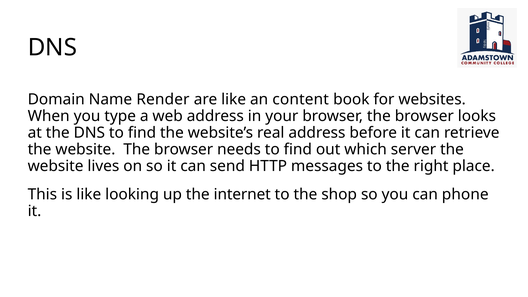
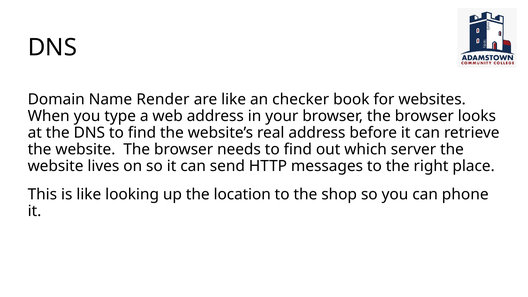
content: content -> checker (301, 100)
internet: internet -> location (242, 194)
